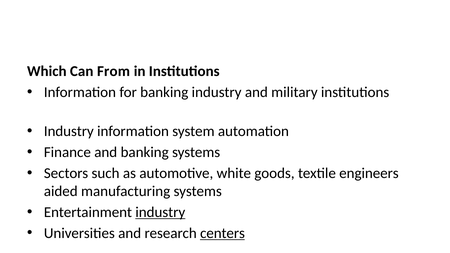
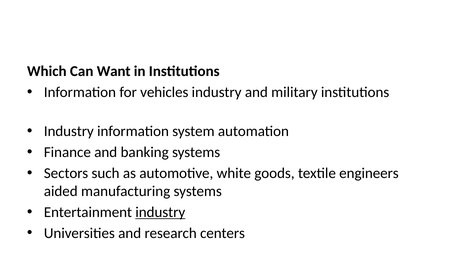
From: From -> Want (114, 71)
for banking: banking -> vehicles (164, 92)
centers underline: present -> none (223, 233)
